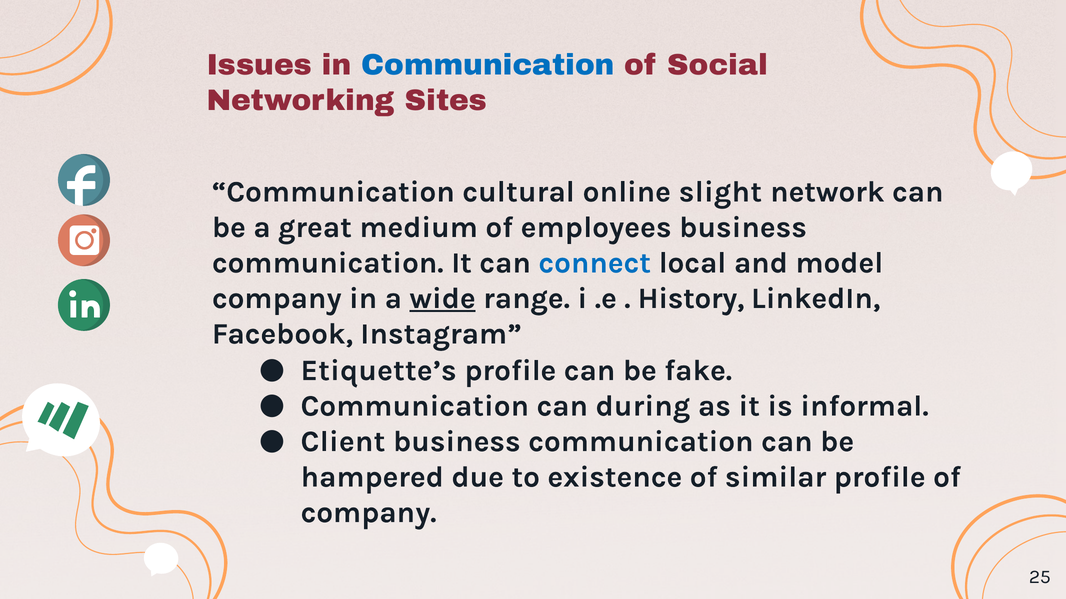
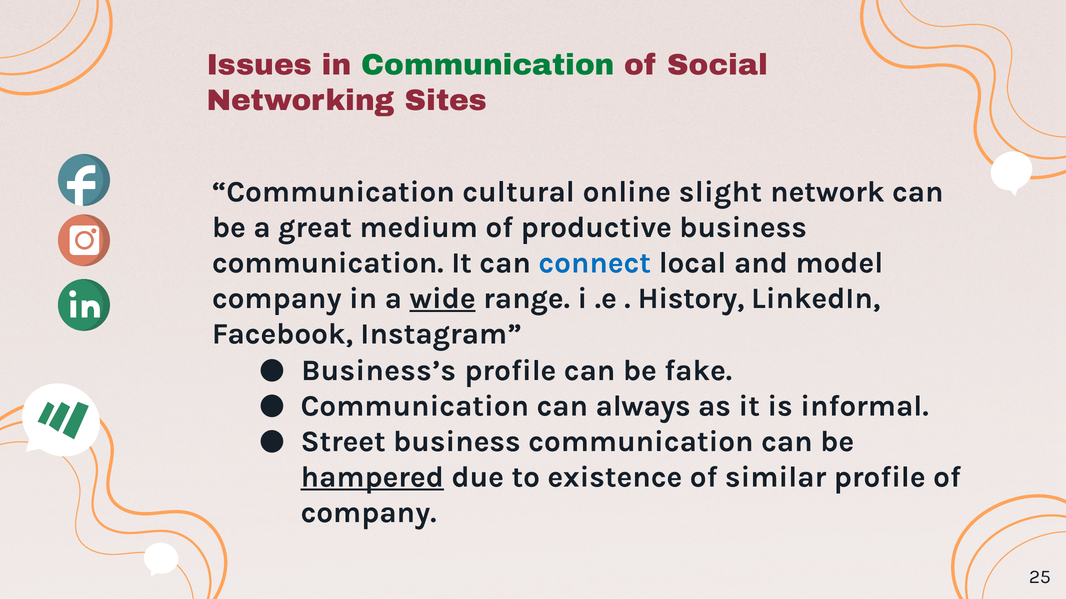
Communication colour: blue -> green (488, 65)
employees: employees -> productive (596, 227)
Etiquette’s: Etiquette’s -> Business’s (379, 371)
during: during -> always (643, 406)
Client: Client -> Street (343, 442)
hampered underline: none -> present (372, 477)
